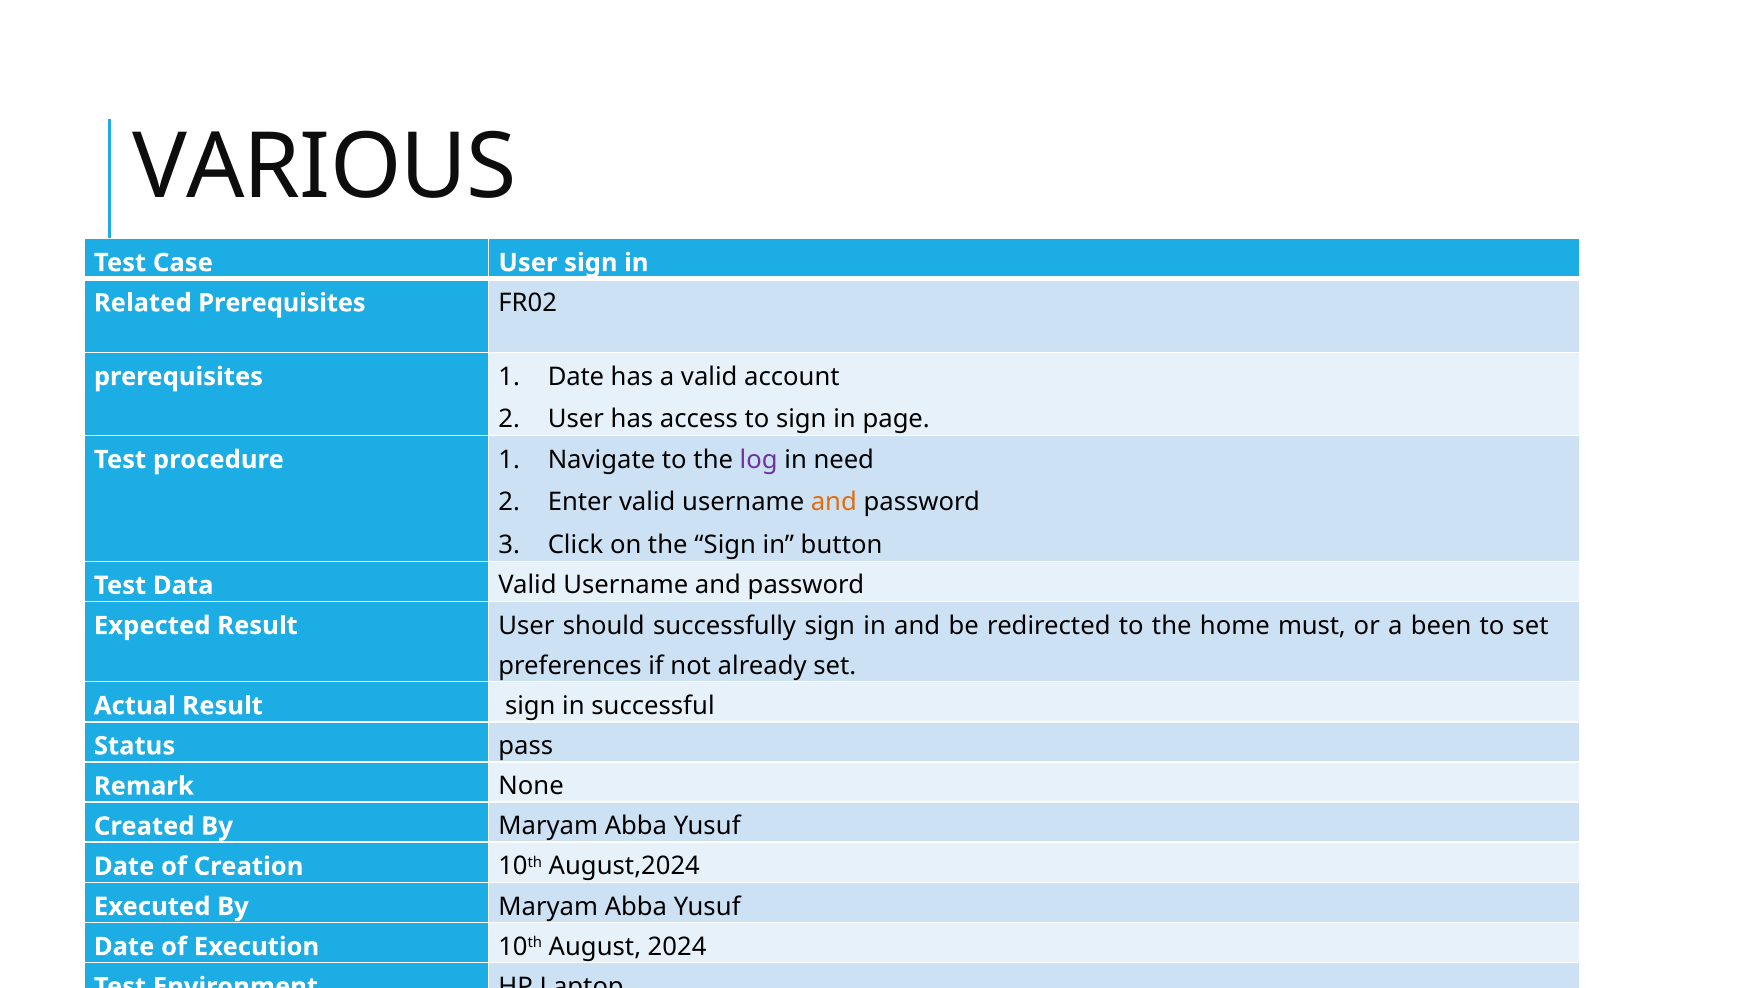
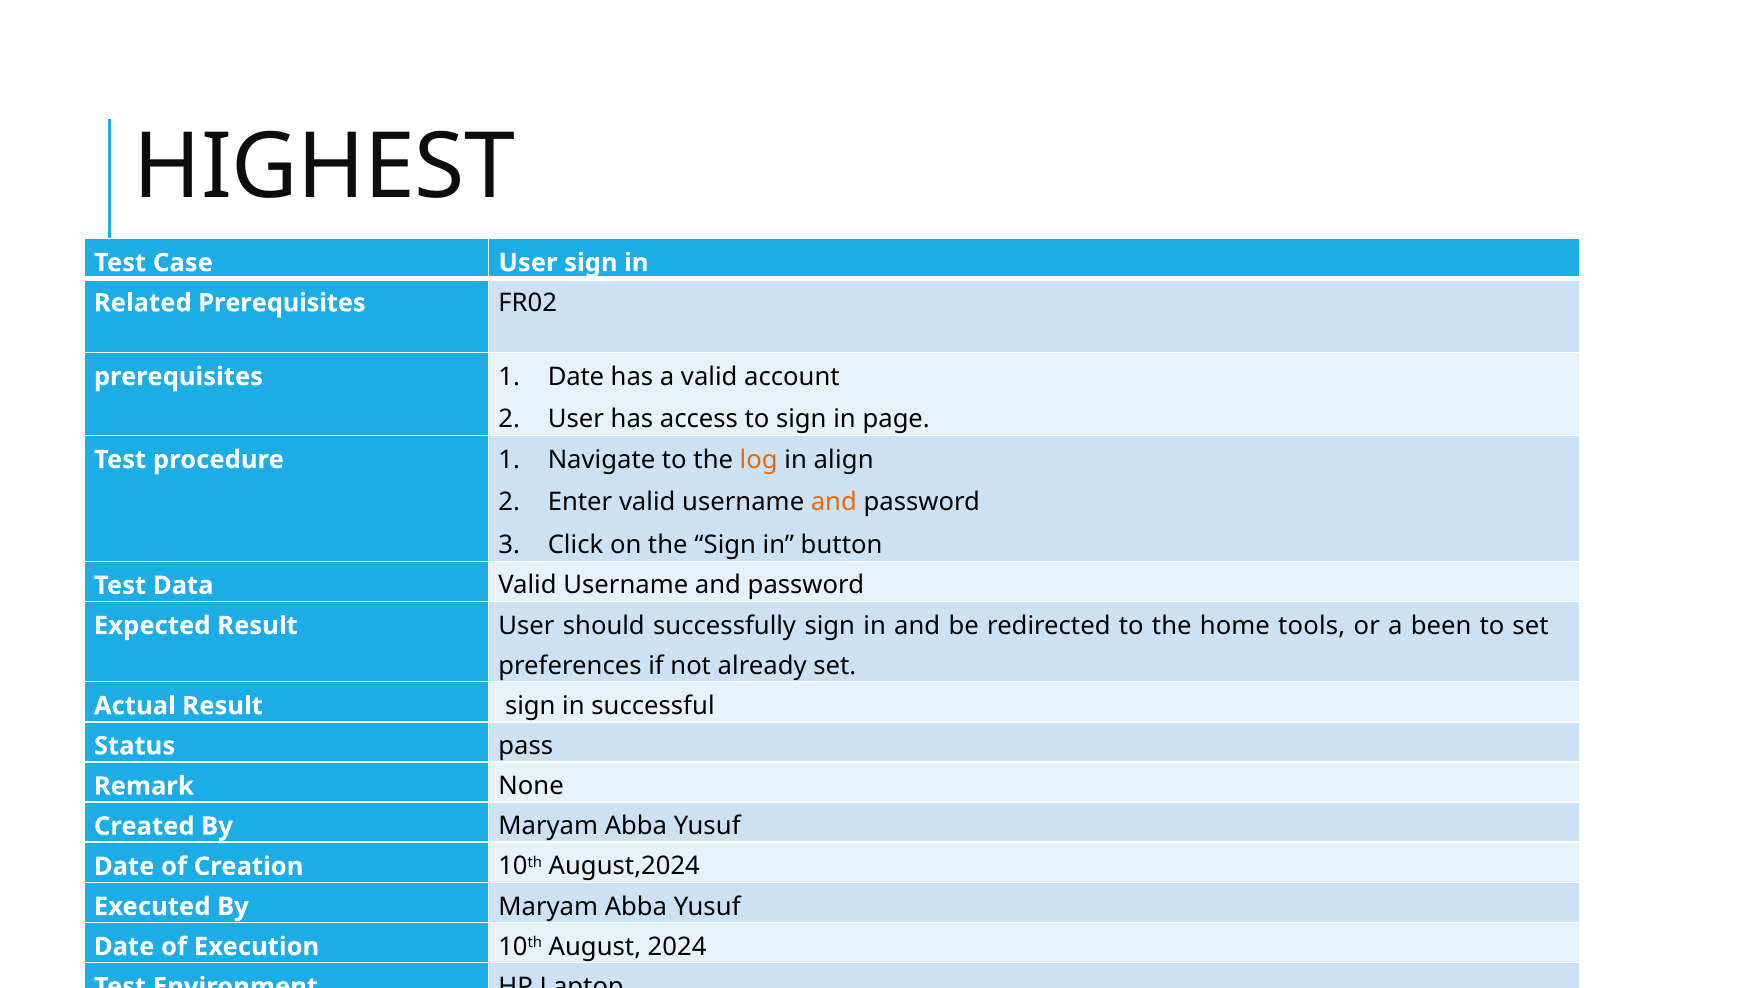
VARIOUS: VARIOUS -> HIGHEST (325, 167)
log colour: purple -> orange (759, 460)
need: need -> align (844, 460)
must: must -> tools (1312, 626)
